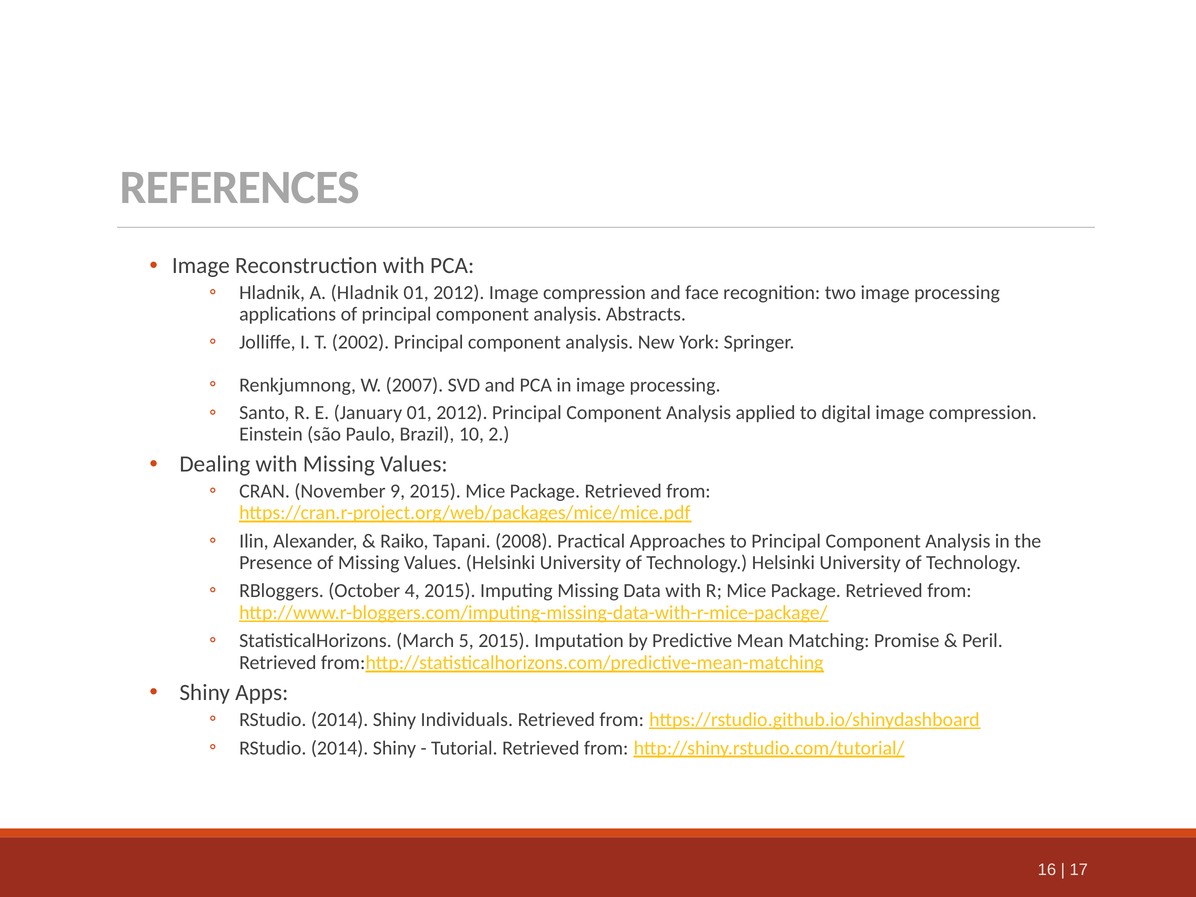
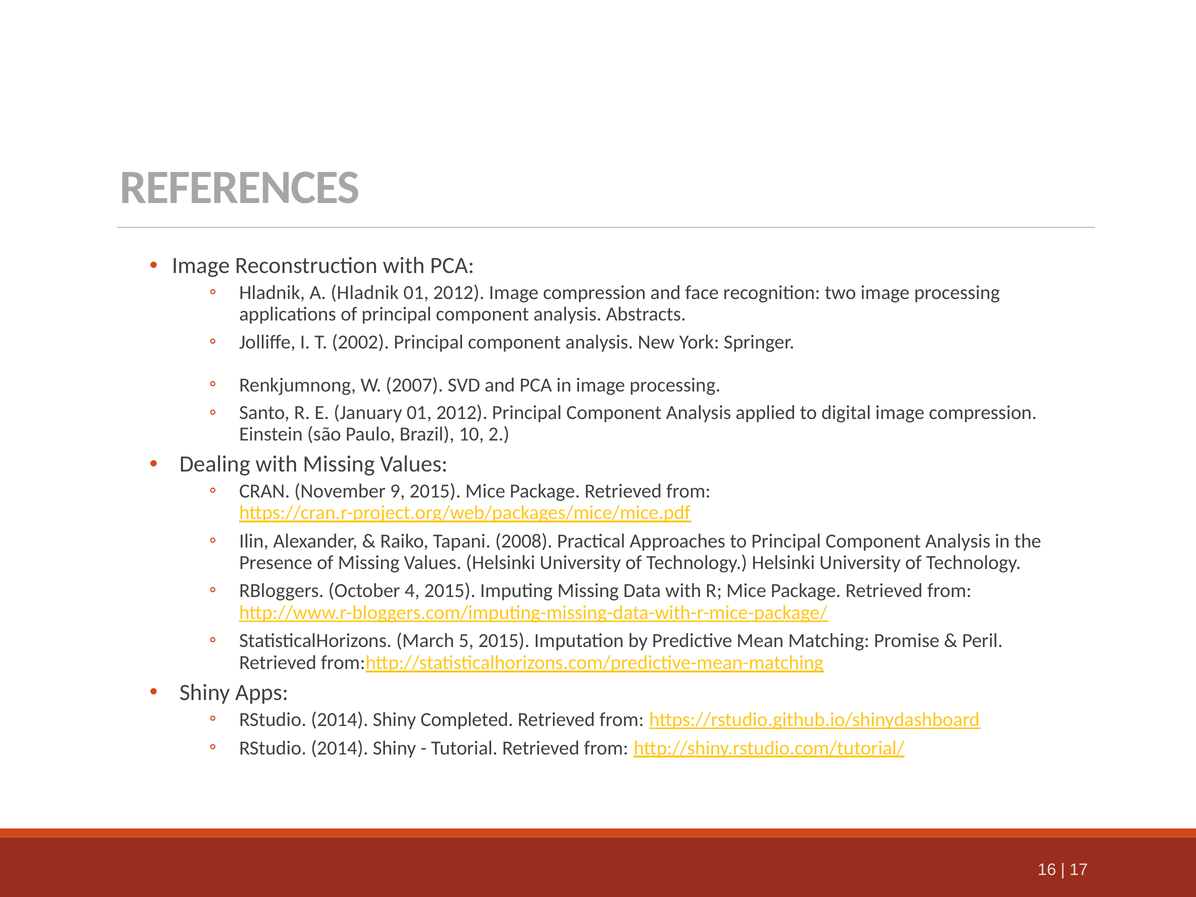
Individuals: Individuals -> Completed (467, 720)
